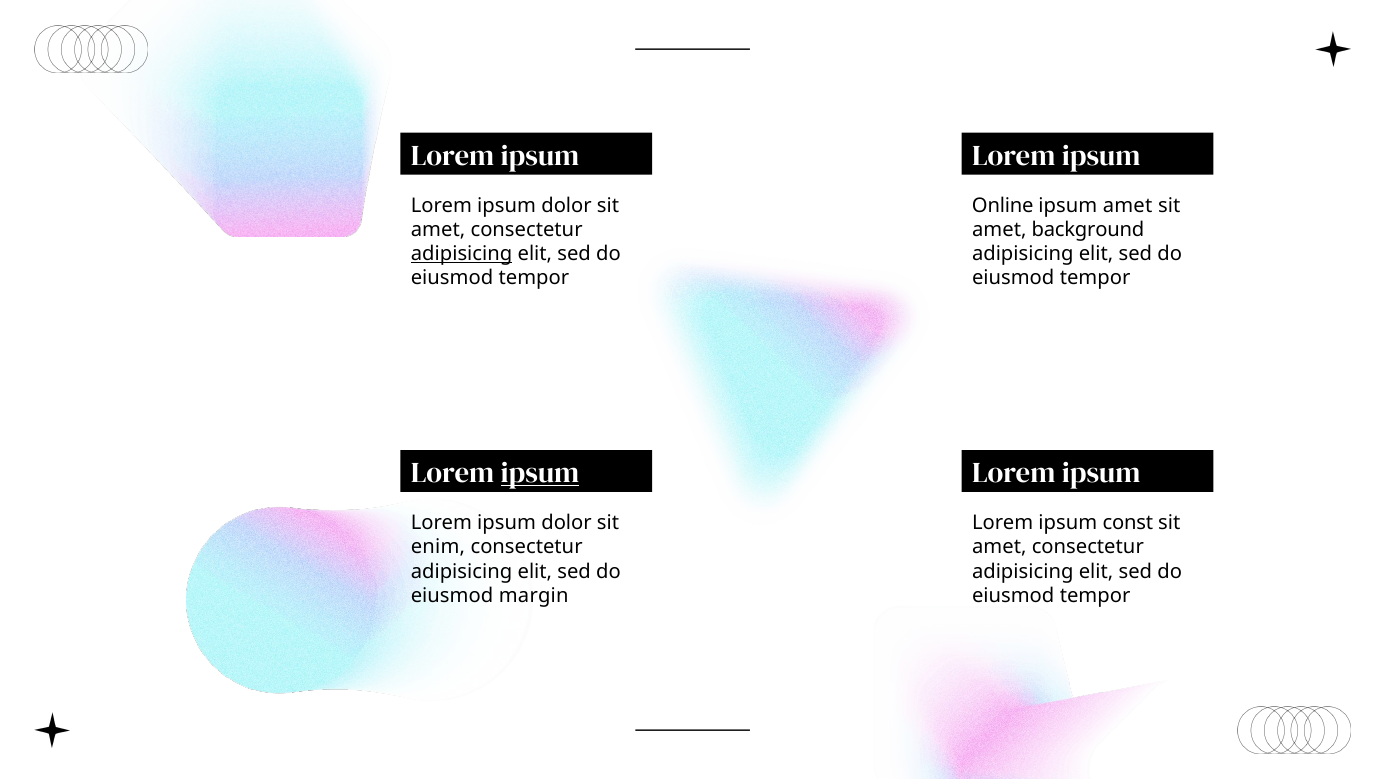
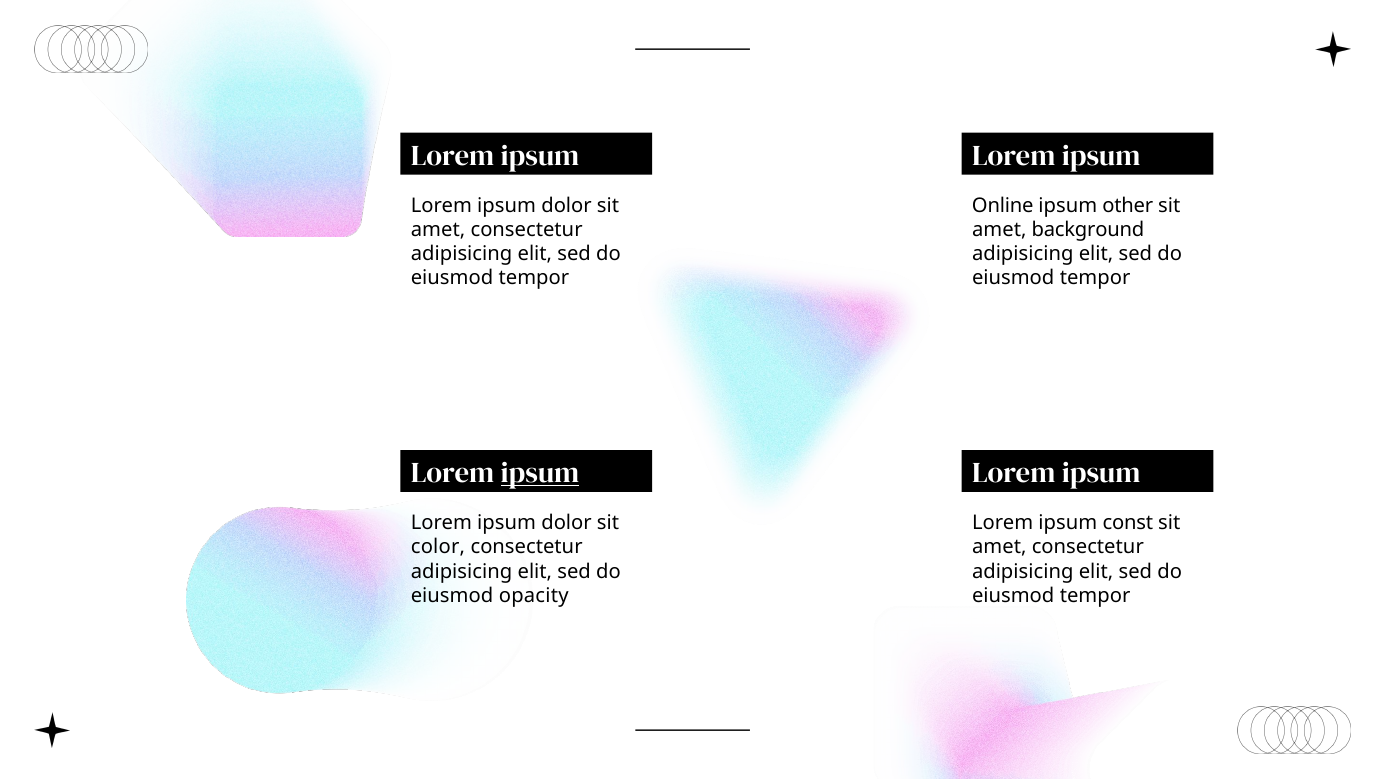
ipsum amet: amet -> other (1128, 206)
adipisicing underline: present -> none (462, 254)
enim: enim -> color (438, 547)
margin: margin -> opacity (534, 596)
